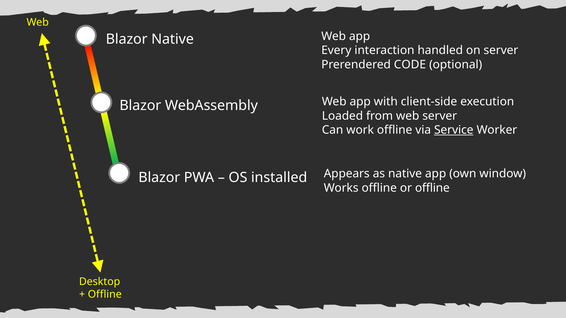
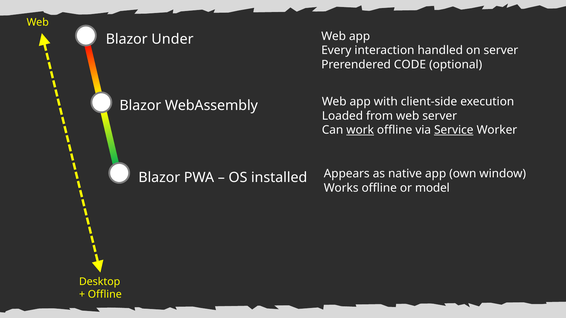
Blazor Native: Native -> Under (172, 39)
work underline: none -> present (360, 130)
or offline: offline -> model (432, 188)
